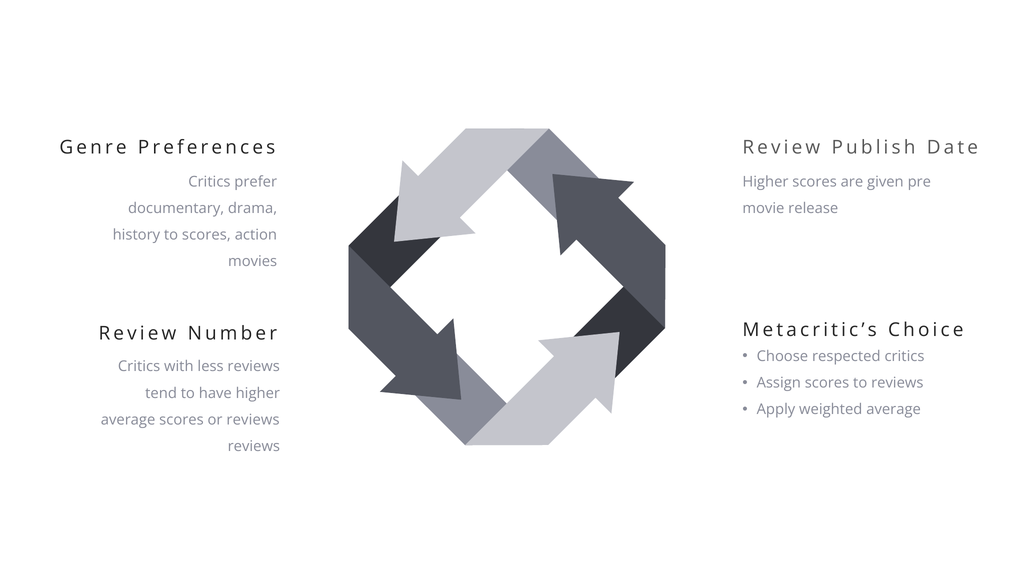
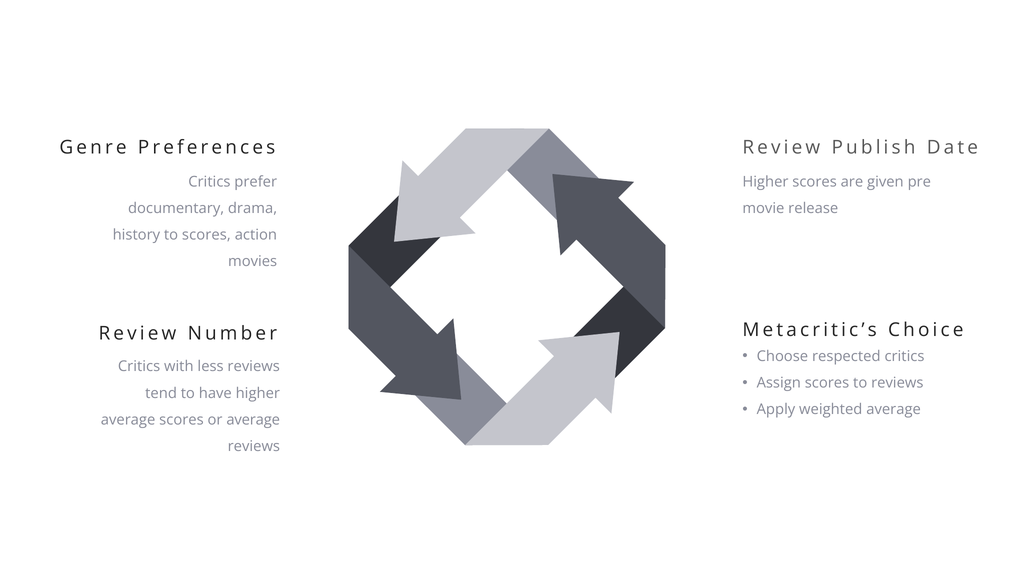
or reviews: reviews -> average (253, 420)
